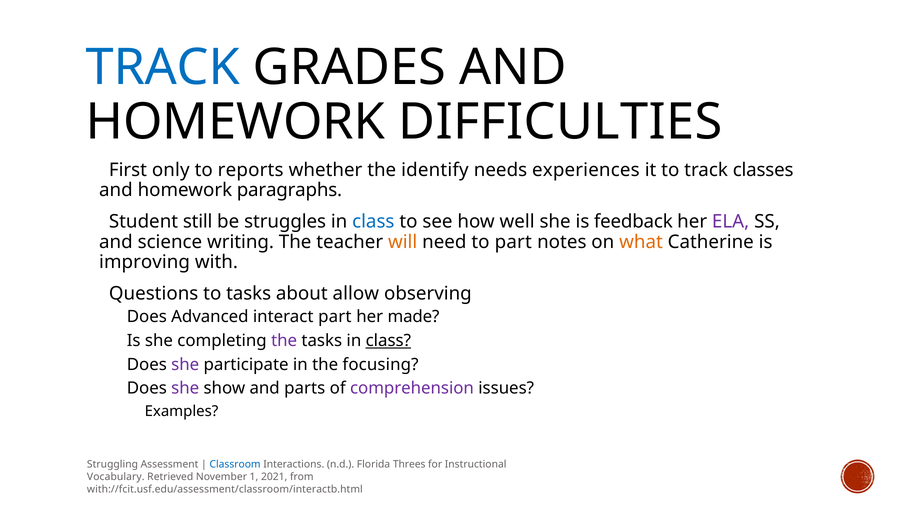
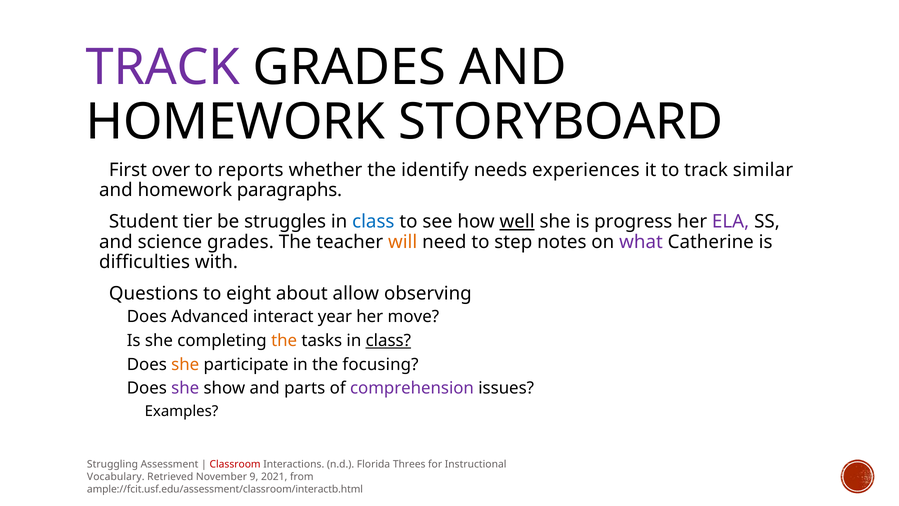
TRACK colour: blue -> purple (163, 67)
DIFFICULTIES: DIFFICULTIES -> STORYBOARD (561, 122)
only: only -> over (171, 170)
classes: classes -> similar (763, 170)
still: still -> tier (198, 222)
well underline: none -> present (517, 222)
feedback: feedback -> progress (633, 222)
science writing: writing -> grades (240, 242)
to part: part -> step (513, 242)
what colour: orange -> purple (641, 242)
improving: improving -> difficulties (145, 262)
to tasks: tasks -> eight (249, 294)
interact part: part -> year (335, 317)
made: made -> move (413, 317)
the colour: purple -> orange (284, 340)
she colour: purple -> orange (185, 364)
Classroom colour: blue -> red (235, 464)
1: 1 -> 9 (254, 477)
with://fcit.usf.edu/assessment/classroom/interactb.html: with://fcit.usf.edu/assessment/classroom/interactb.html -> ample://fcit.usf.edu/assessment/classroom/interactb.html (225, 489)
